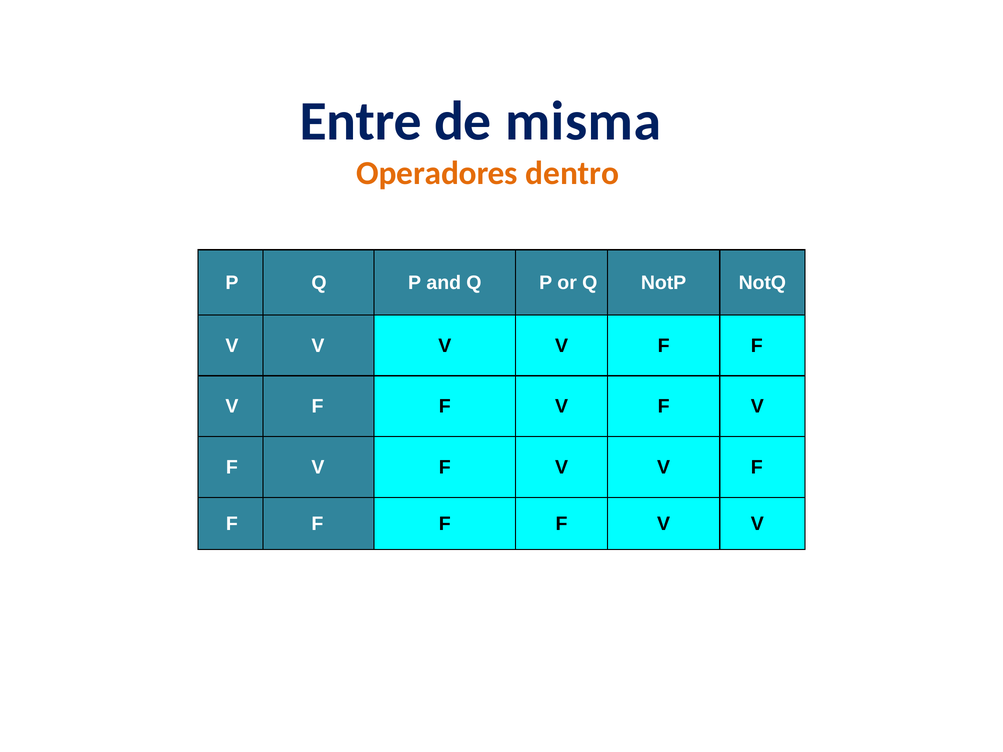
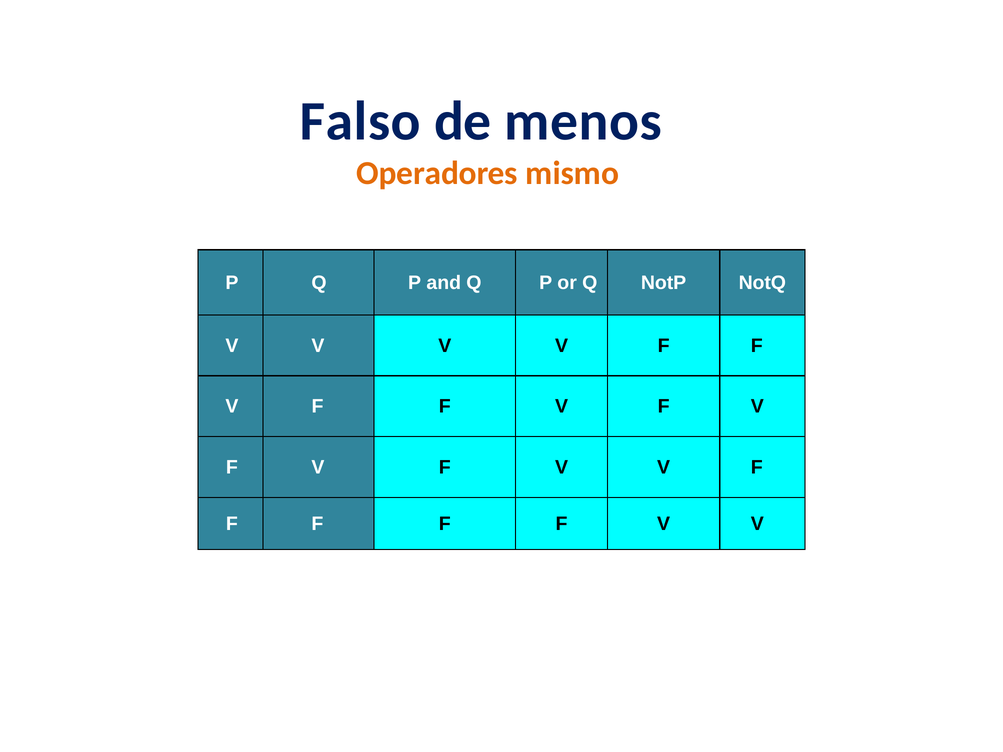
Entre: Entre -> Falso (360, 121)
misma: misma -> menos (583, 121)
dentro: dentro -> mismo (572, 173)
